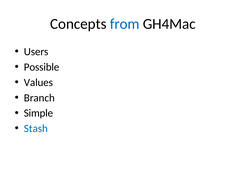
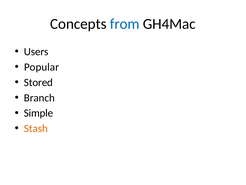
Possible: Possible -> Popular (42, 67)
Values: Values -> Stored (38, 82)
Stash colour: blue -> orange (36, 128)
